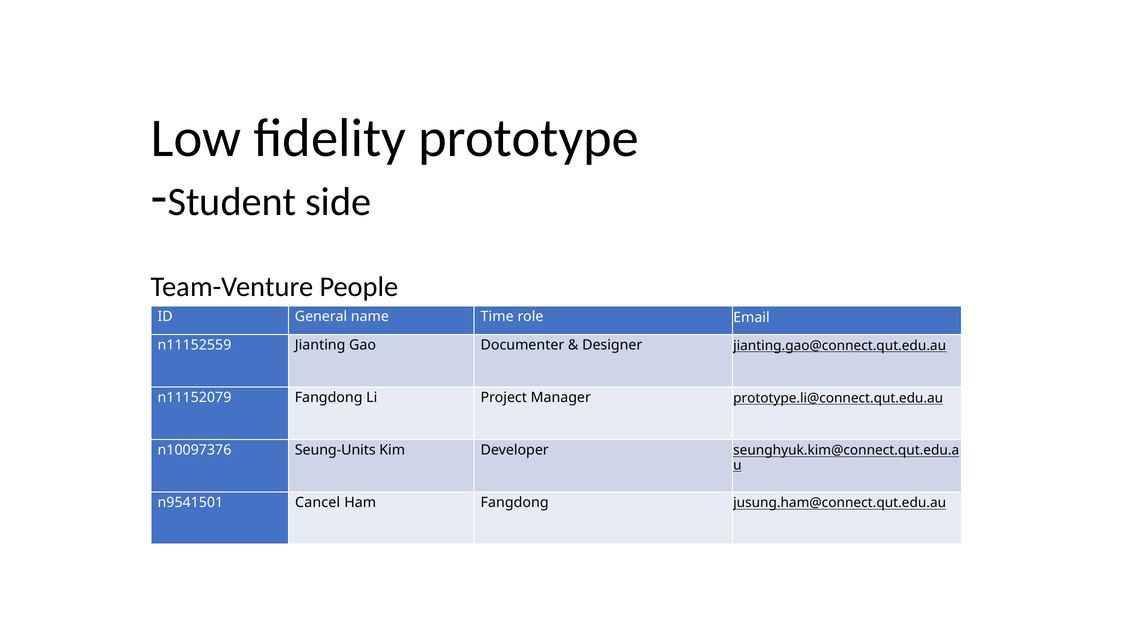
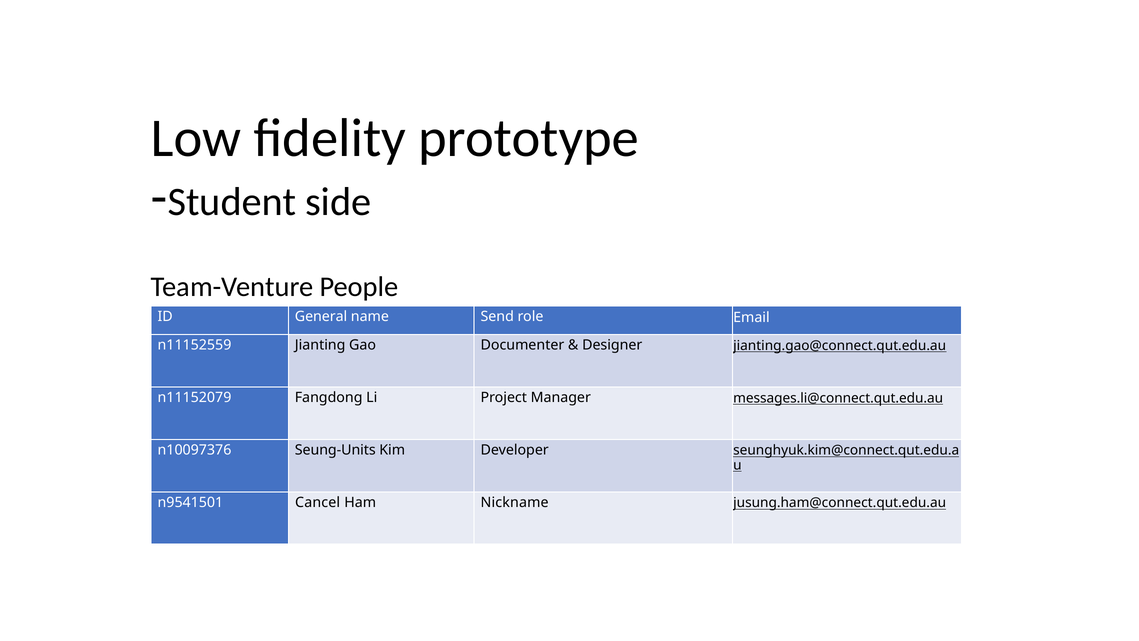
Time: Time -> Send (497, 316)
prototype.li@connect.qut.edu.au: prototype.li@connect.qut.edu.au -> messages.li@connect.qut.edu.au (838, 398)
Ham Fangdong: Fangdong -> Nickname (515, 502)
